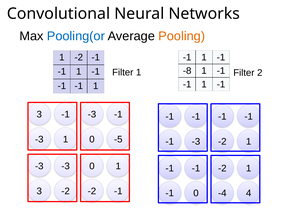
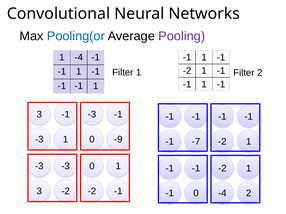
Pooling colour: orange -> purple (182, 36)
1 -2: -2 -> -4 (79, 58)
-8: -8 -> -2 (187, 71)
-5: -5 -> -9 (118, 140)
-3: -3 -> -7 (196, 142)
-4 4: 4 -> 2 (249, 194)
